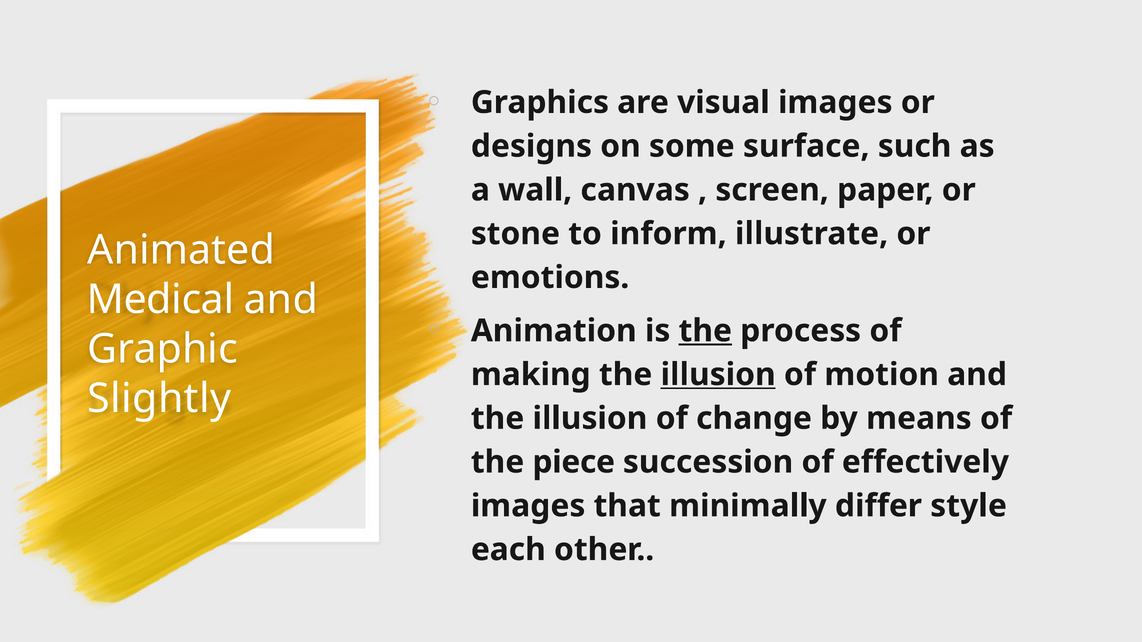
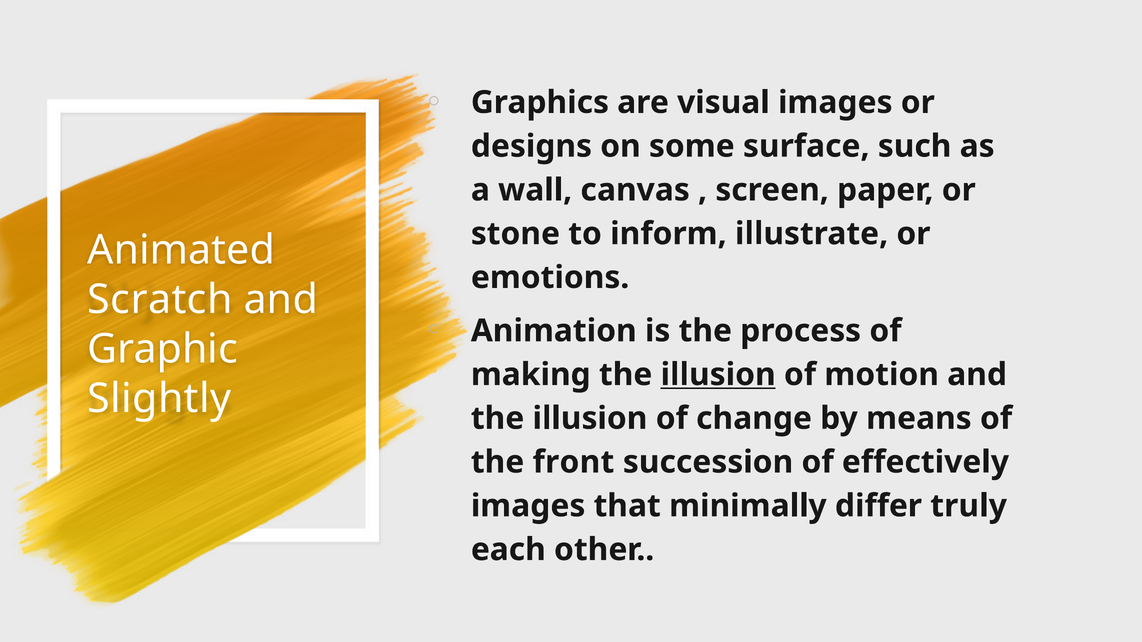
Medical: Medical -> Scratch (160, 300)
the underline: present -> none (705, 331)
piece: piece -> front (573, 462)
style: style -> truly (969, 506)
